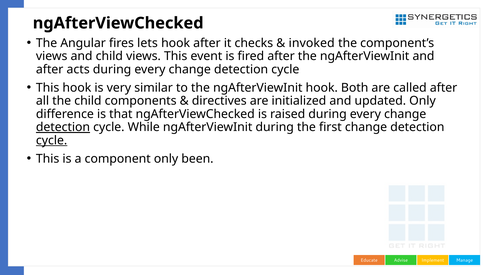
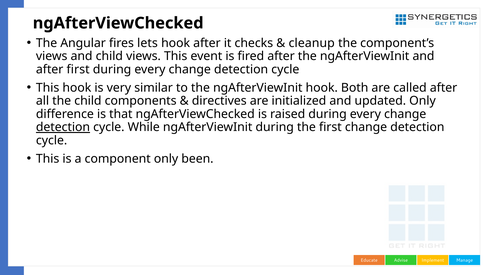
invoked: invoked -> cleanup (312, 43)
after acts: acts -> first (78, 69)
cycle underline: present -> none (52, 140)
